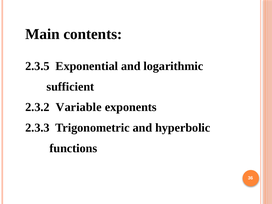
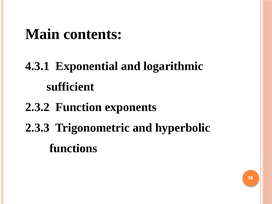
2.3.5: 2.3.5 -> 4.3.1 (37, 66)
Variable: Variable -> Function (79, 107)
